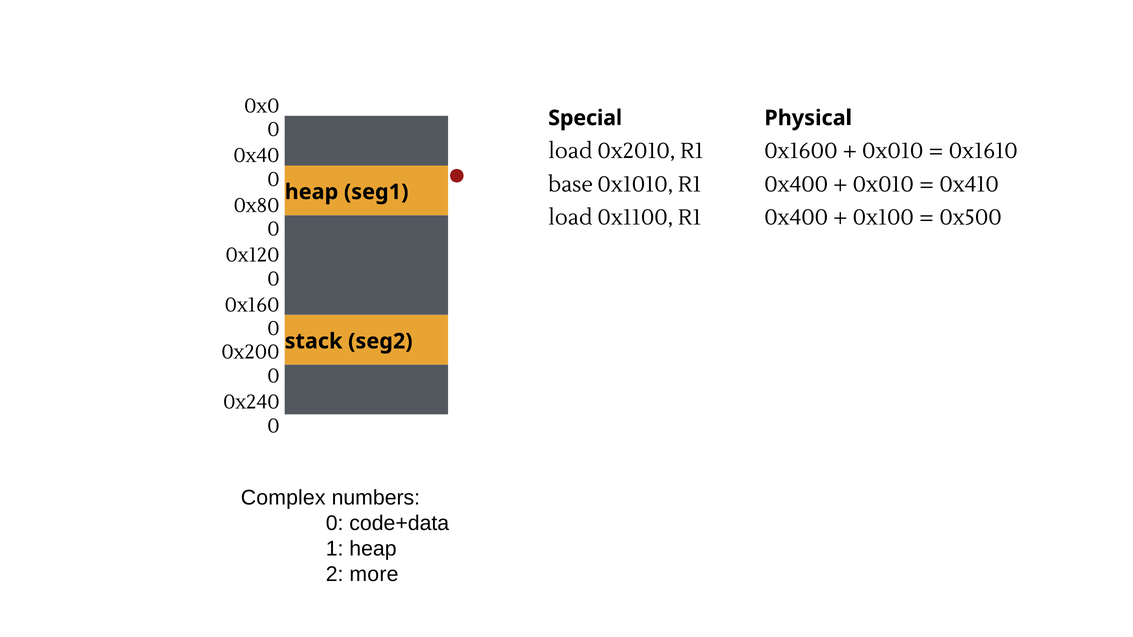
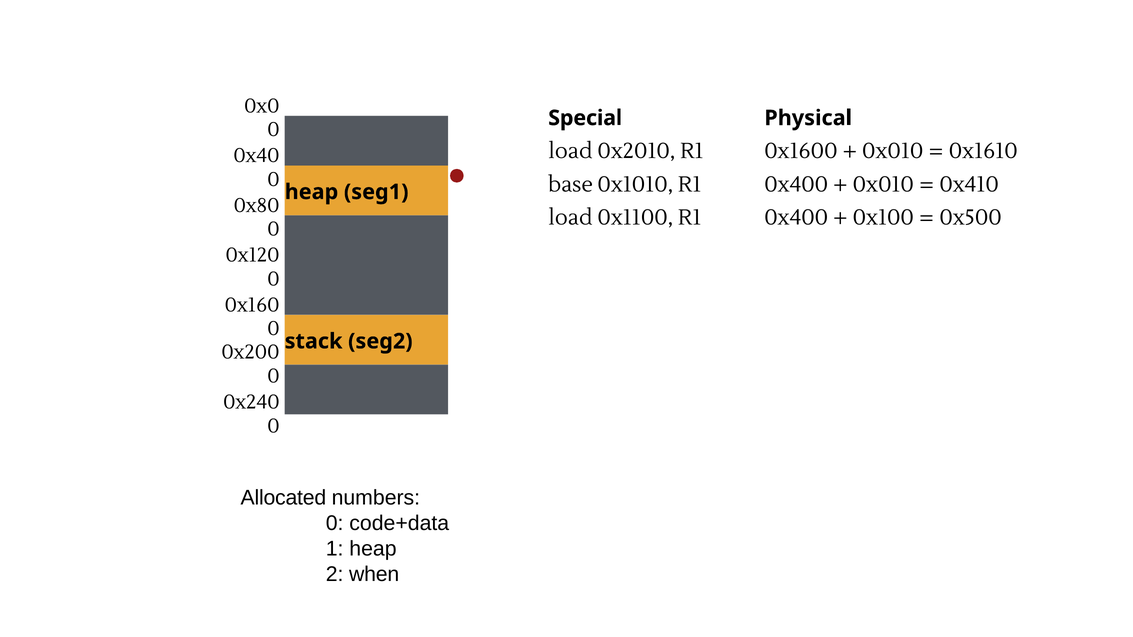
Complex: Complex -> Allocated (283, 498)
more: more -> when (374, 574)
